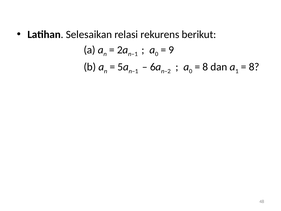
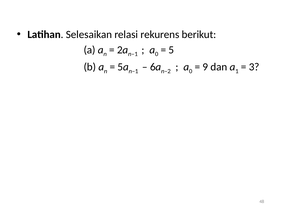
9: 9 -> 5 (171, 50)
8: 8 -> 9 (205, 67)
8: 8 -> 3 (254, 67)
